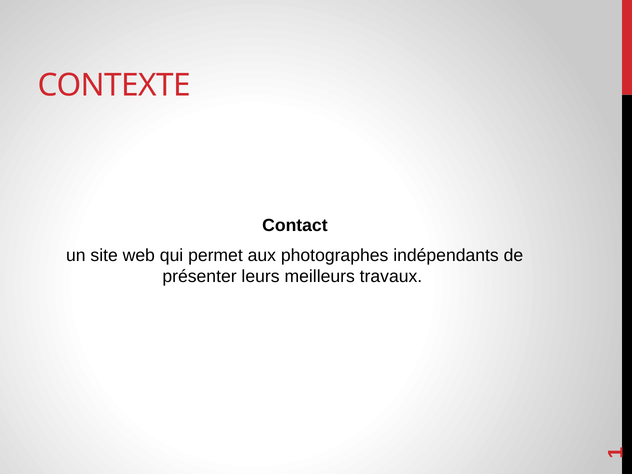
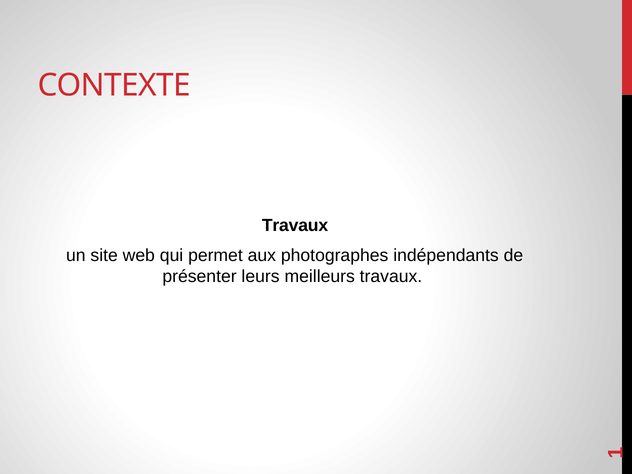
Contact: Contact -> Travaux (295, 226)
